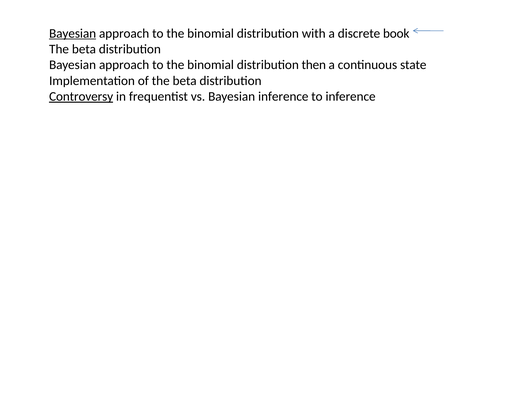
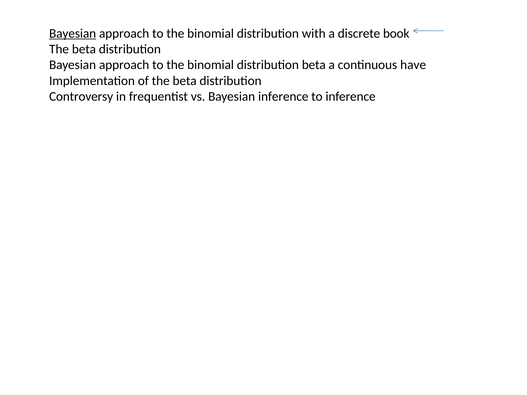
distribution then: then -> beta (314, 65)
state: state -> have (413, 65)
Controversy underline: present -> none (81, 97)
